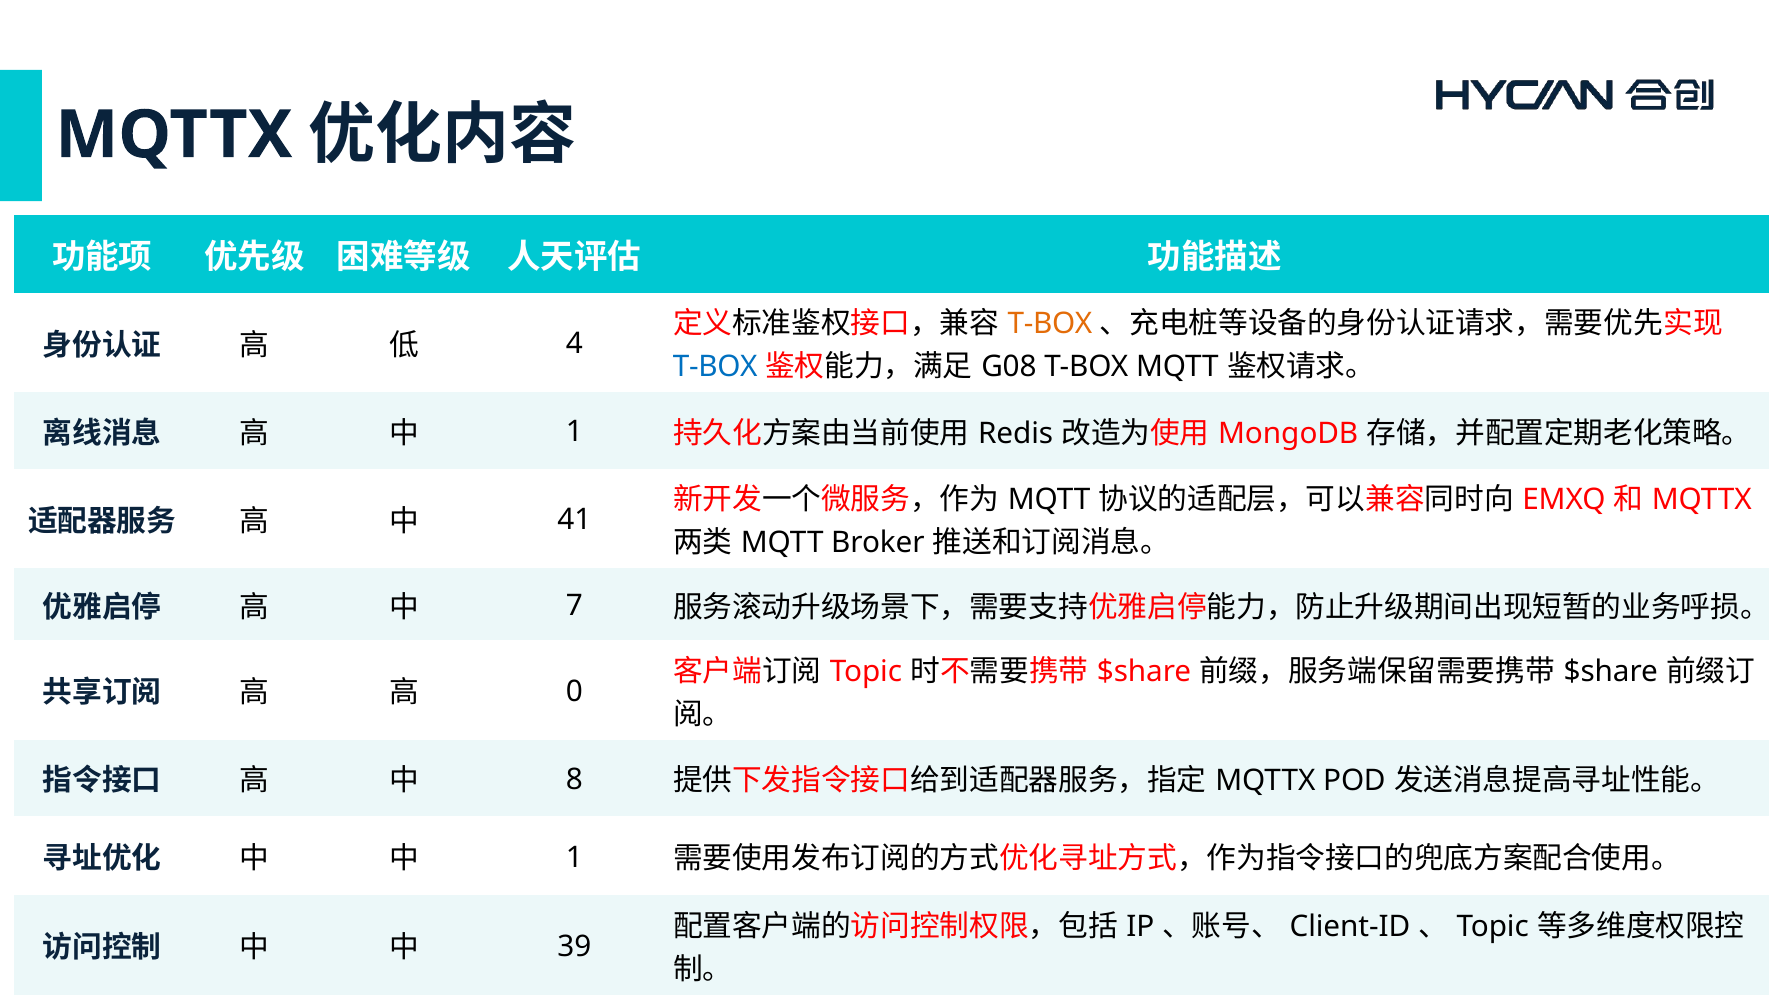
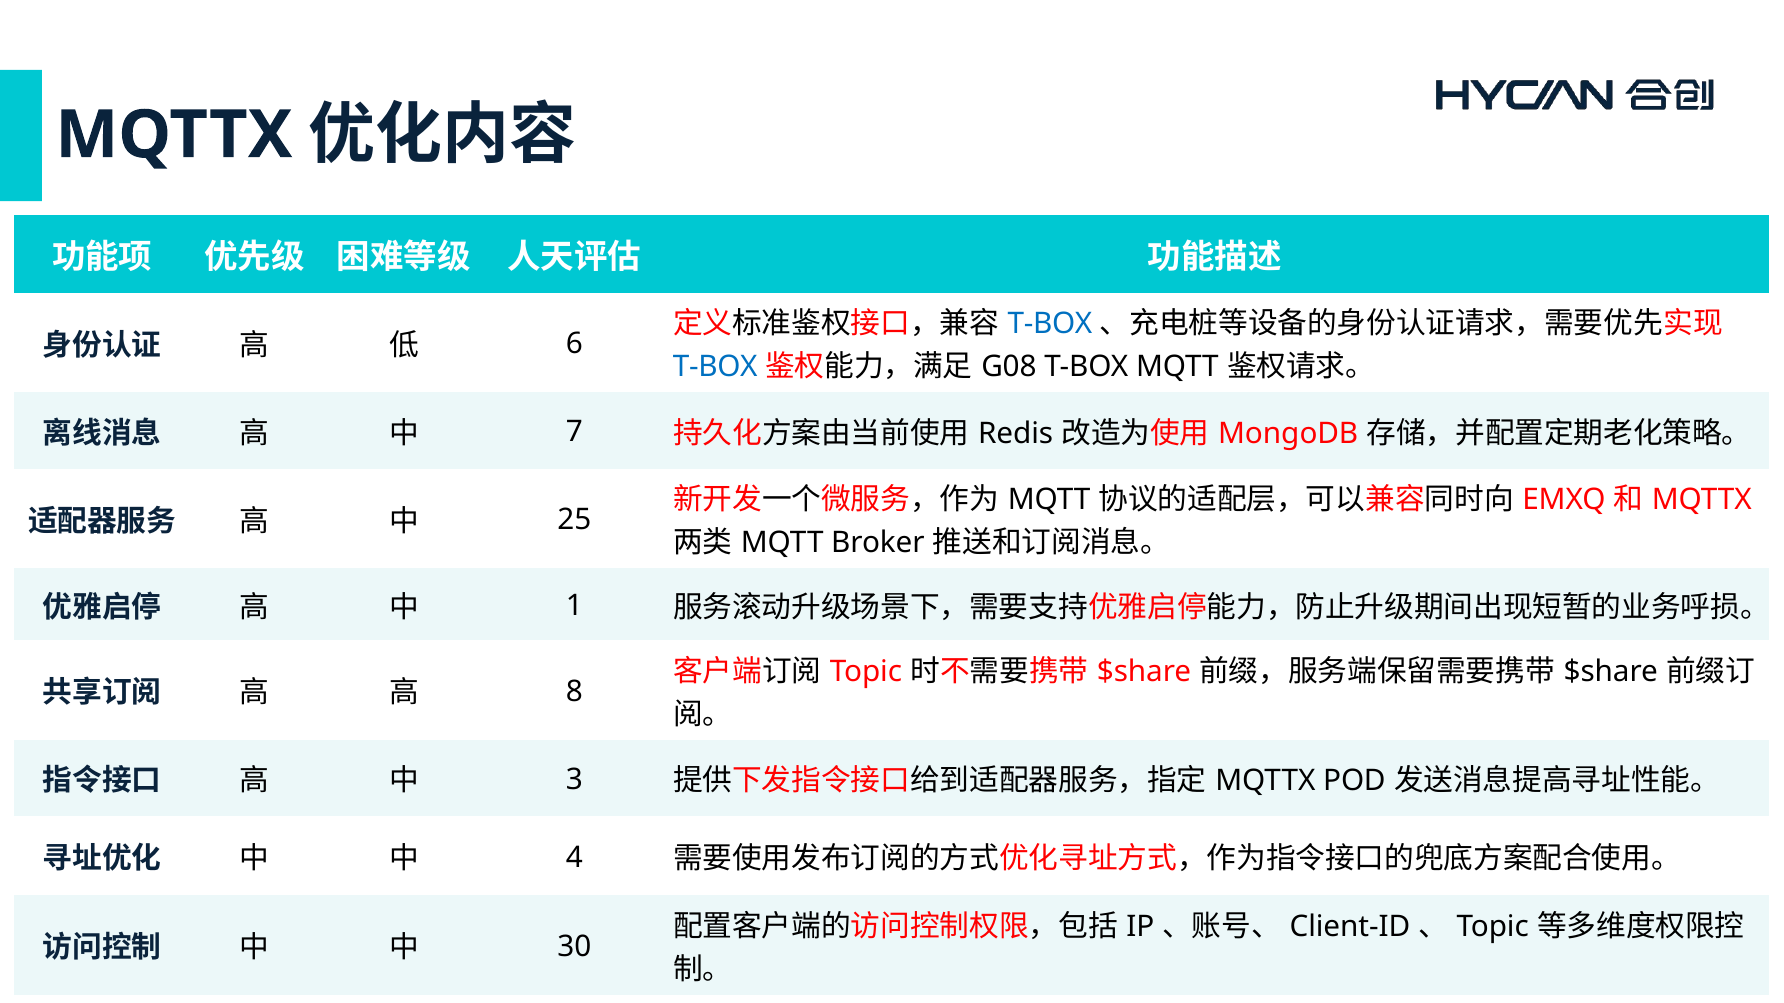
T-BOX colour: orange -> blue (1050, 324)
4: 4 -> 6 (574, 344)
1: 1 -> 7 (574, 432)
41: 41 -> 25 (574, 520)
7: 7 -> 1 (574, 606)
0: 0 -> 8 (574, 692)
8: 8 -> 3 (574, 780)
1: 1 -> 4 (574, 858)
39: 39 -> 30 (574, 947)
